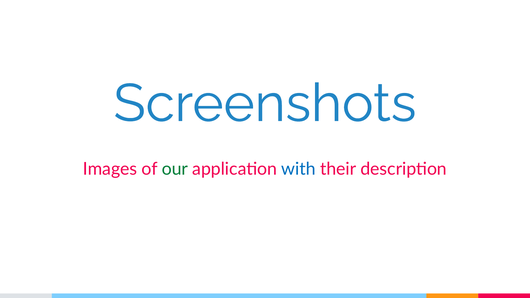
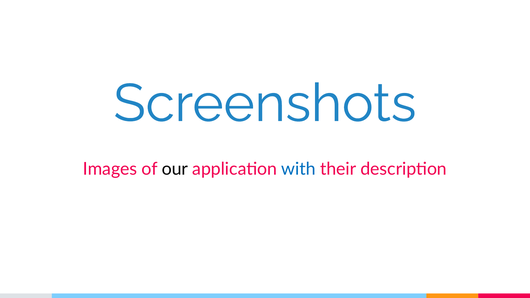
our colour: green -> black (175, 169)
